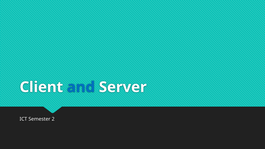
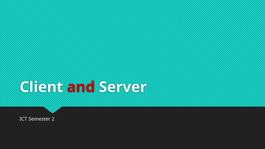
and colour: blue -> red (81, 87)
